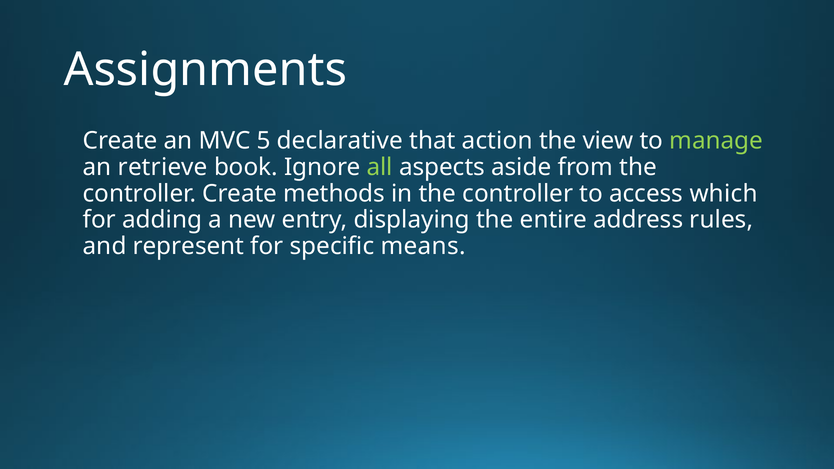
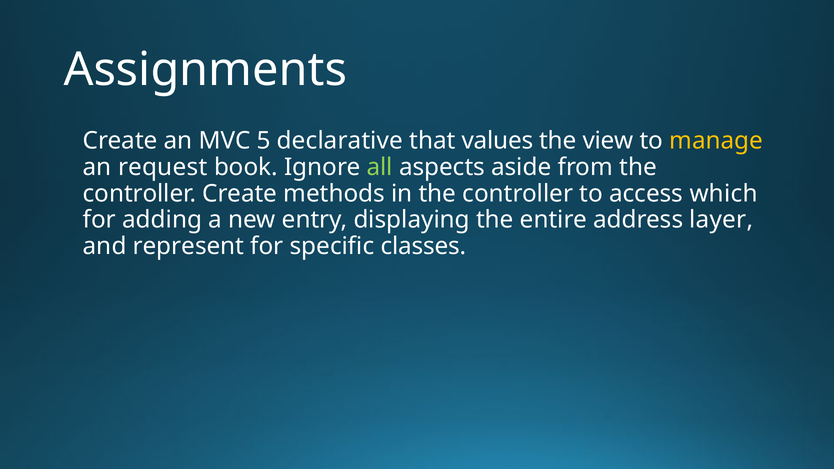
action: action -> values (497, 141)
manage colour: light green -> yellow (716, 141)
retrieve: retrieve -> request (163, 167)
rules: rules -> layer (721, 220)
means: means -> classes (423, 246)
